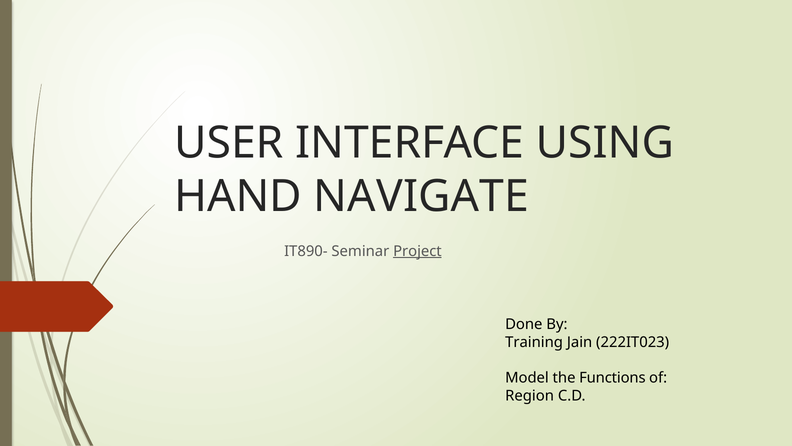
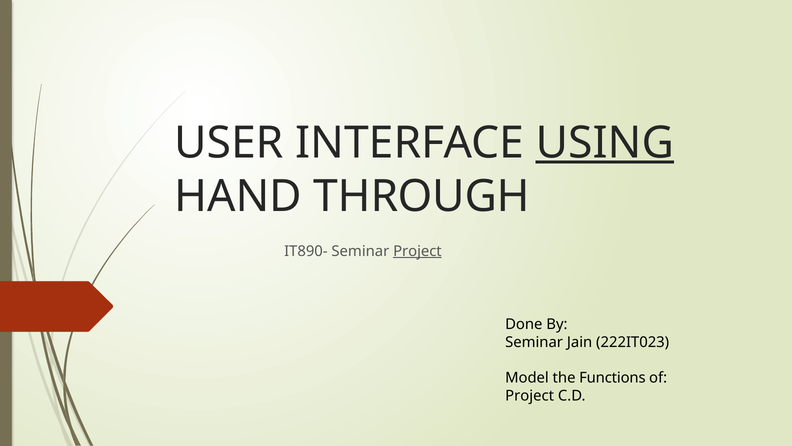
USING underline: none -> present (605, 143)
NAVIGATE: NAVIGATE -> THROUGH (422, 196)
Training: Training -> Seminar (534, 342)
Region: Region -> Project (530, 395)
